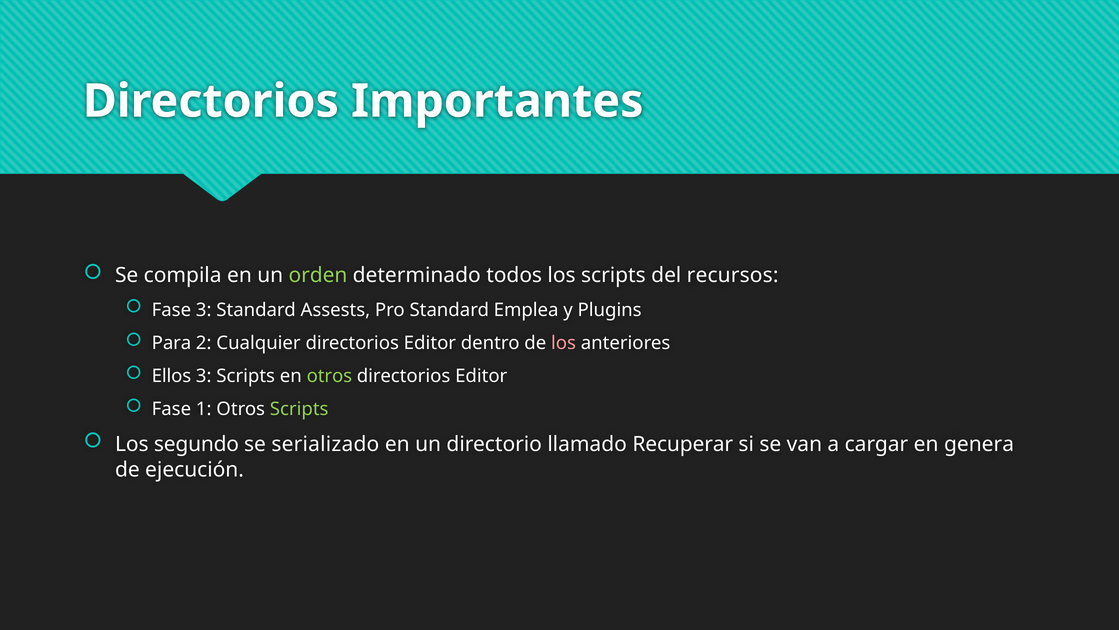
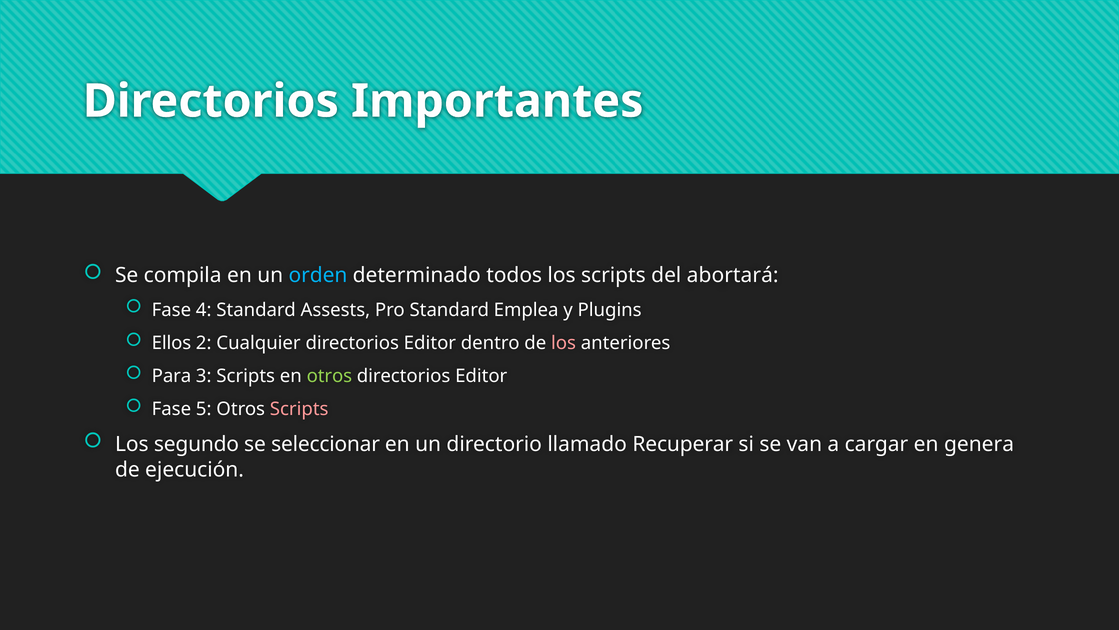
orden colour: light green -> light blue (318, 275)
recursos: recursos -> abortará (733, 275)
Fase 3: 3 -> 4 (204, 310)
Para: Para -> Ellos (172, 343)
Ellos: Ellos -> Para (171, 376)
1: 1 -> 5 (204, 409)
Scripts colour: light green -> pink (299, 409)
serializado: serializado -> seleccionar (326, 444)
